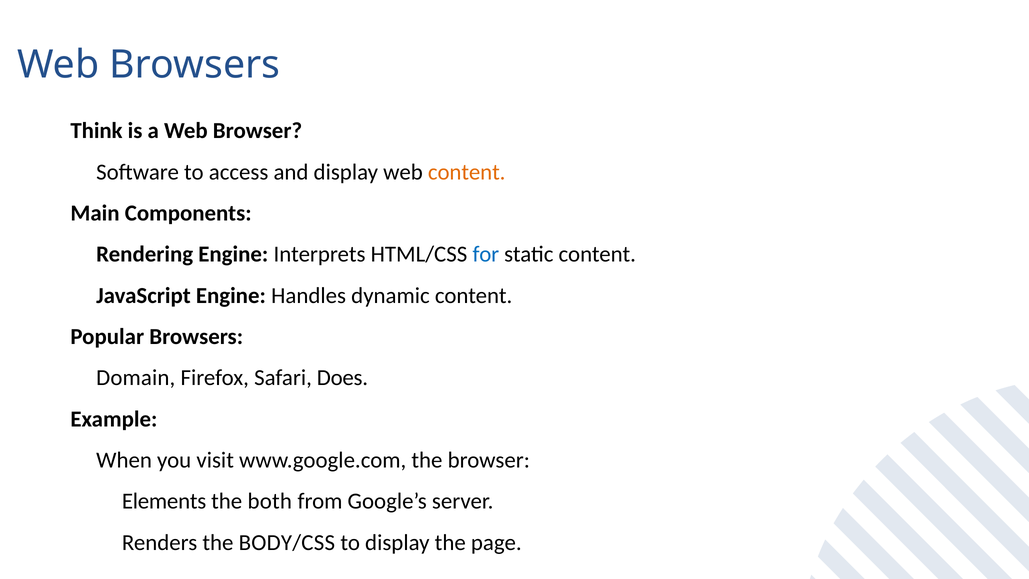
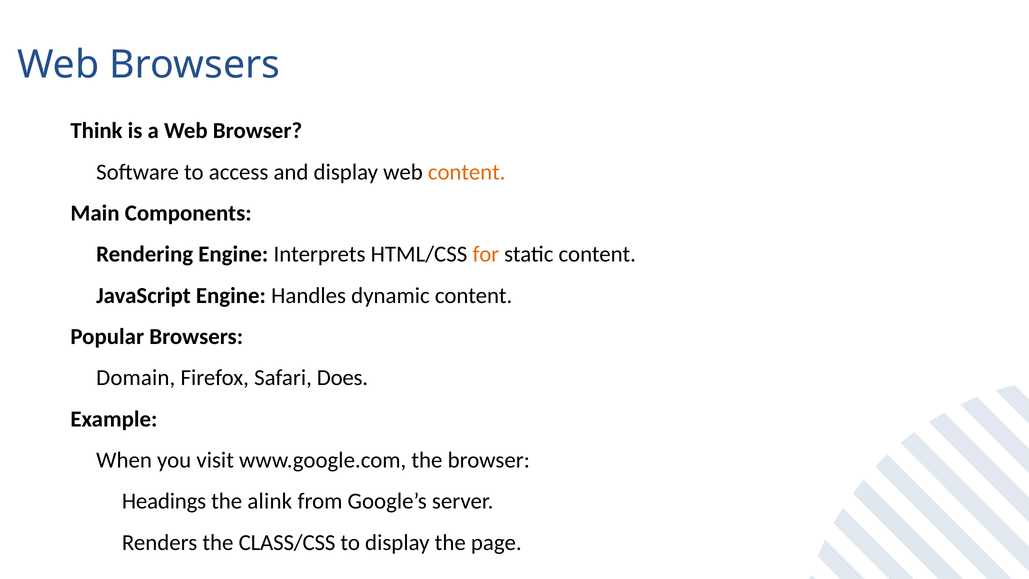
for colour: blue -> orange (486, 254)
Elements: Elements -> Headings (164, 501)
both: both -> alink (270, 501)
BODY/CSS: BODY/CSS -> CLASS/CSS (287, 542)
